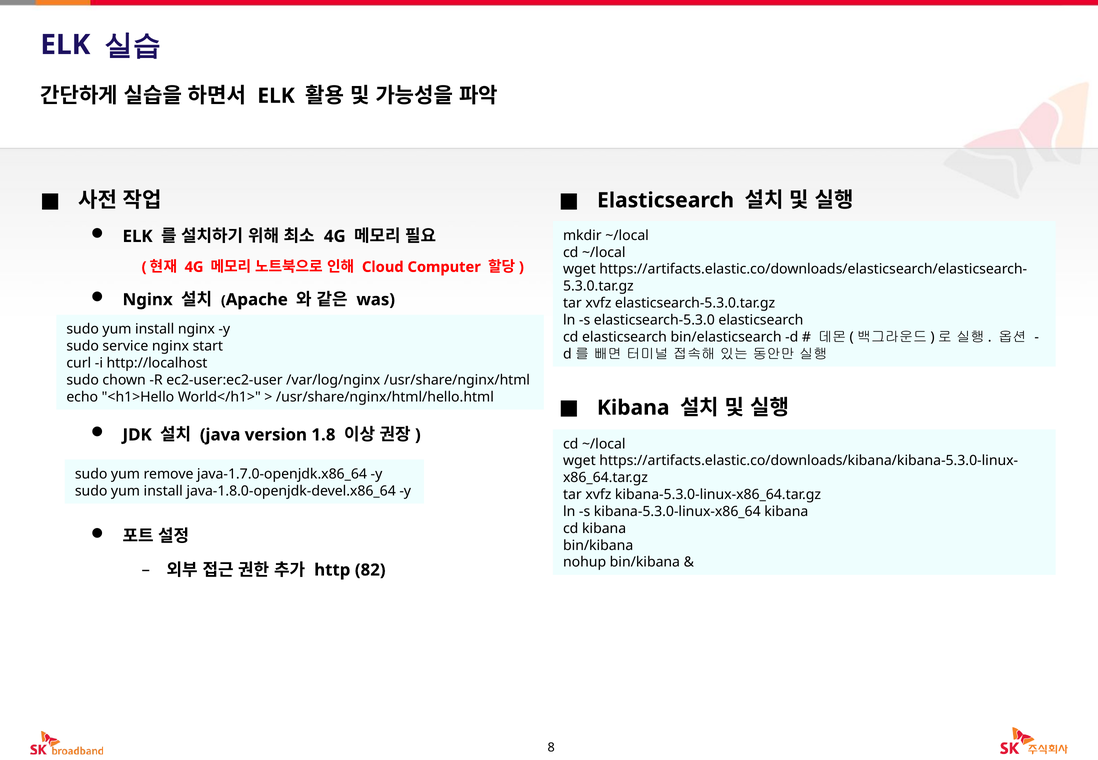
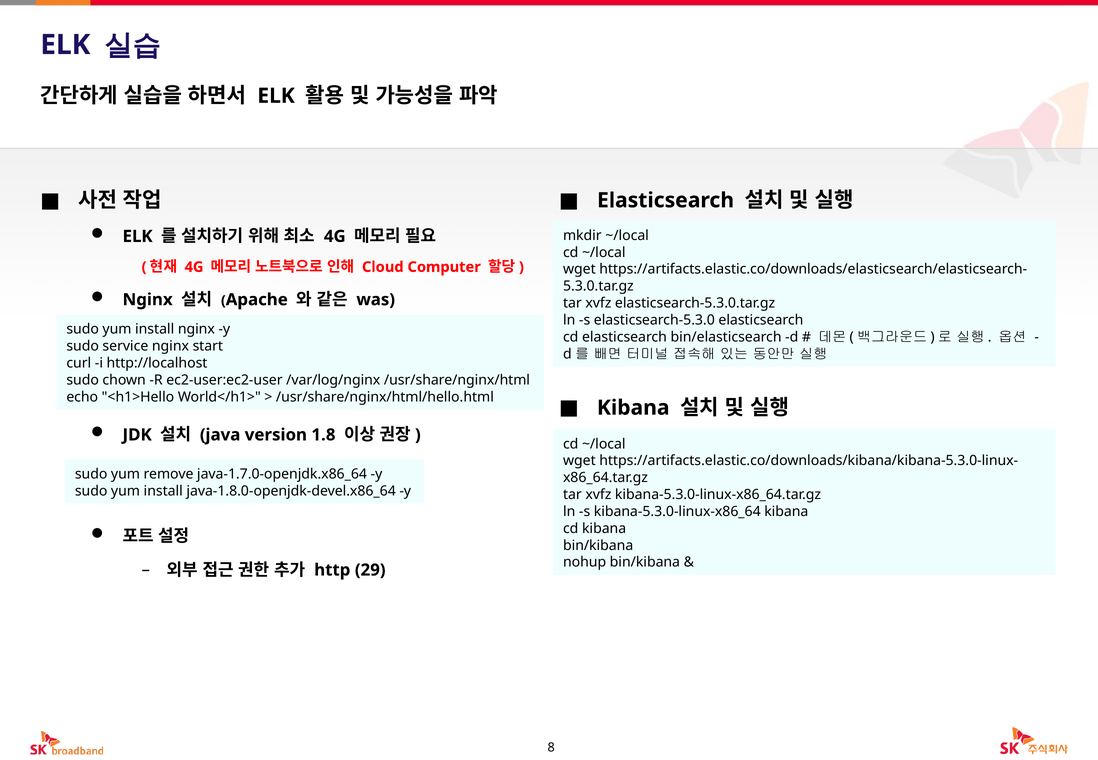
82: 82 -> 29 (370, 570)
